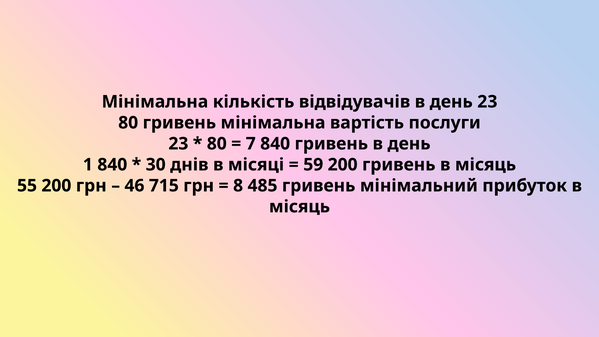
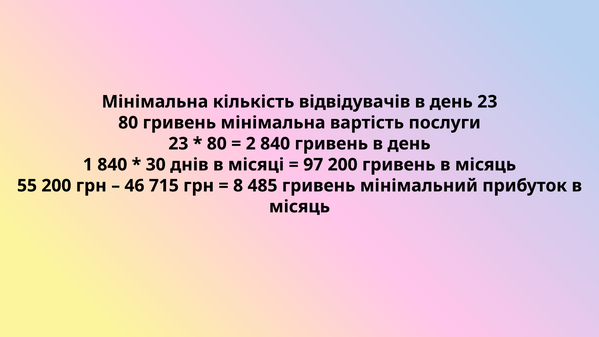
7: 7 -> 2 (251, 144)
59: 59 -> 97 (313, 165)
